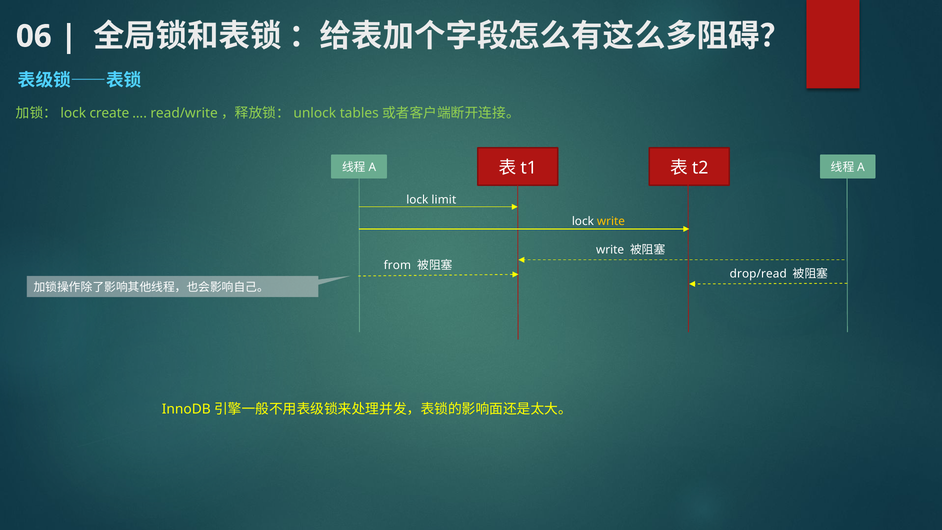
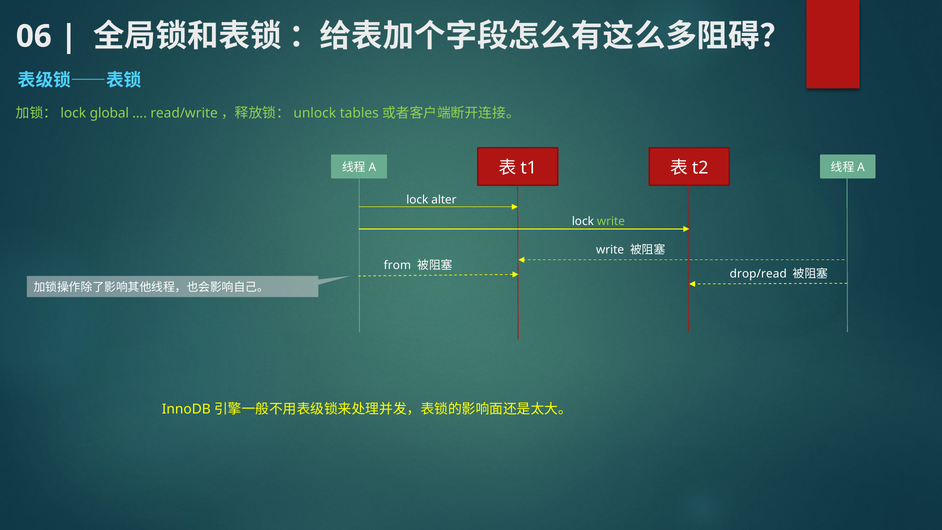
create: create -> global (109, 113)
limit: limit -> alter (444, 200)
write colour: yellow -> light green (611, 221)
